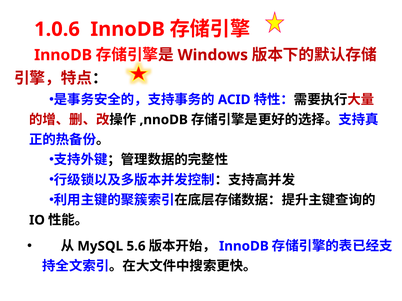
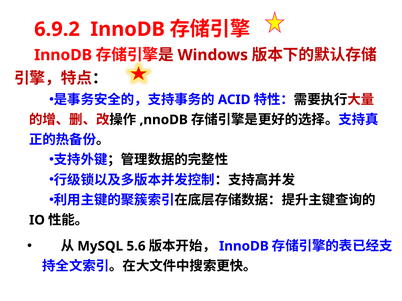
1.0.6: 1.0.6 -> 6.9.2 (57, 29)
